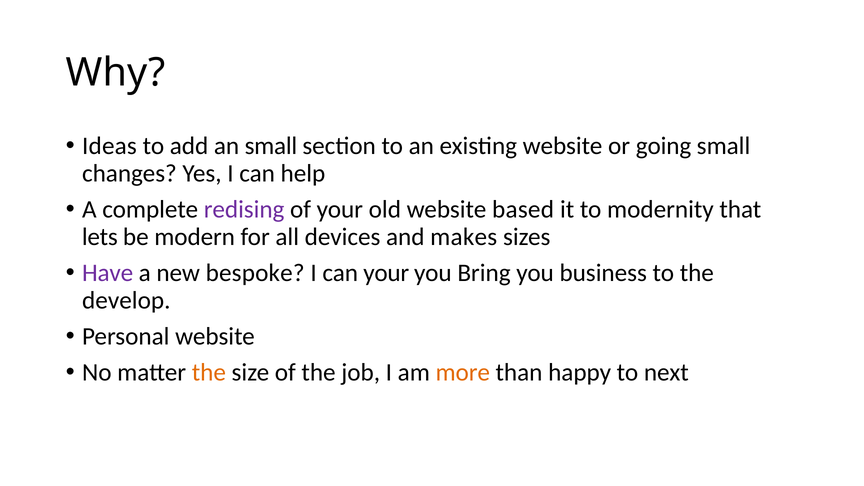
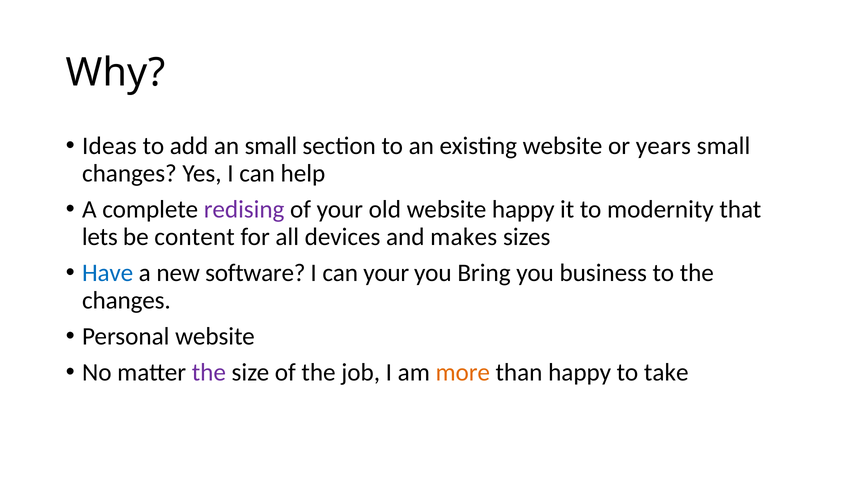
going: going -> years (663, 146)
website based: based -> happy (523, 210)
modern: modern -> content (195, 237)
Have colour: purple -> blue (108, 273)
bespoke: bespoke -> software (255, 273)
develop: develop -> changes (126, 300)
the colour: orange -> purple (209, 373)
next: next -> take (666, 373)
